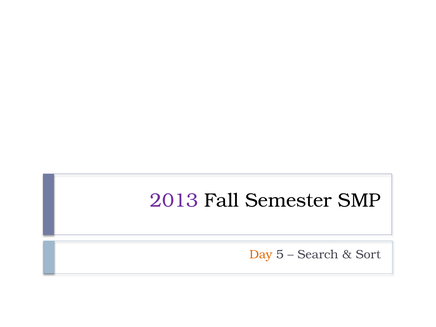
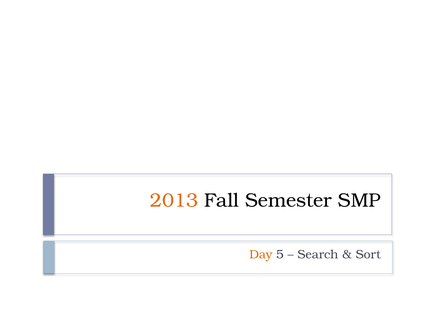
2013 colour: purple -> orange (174, 200)
